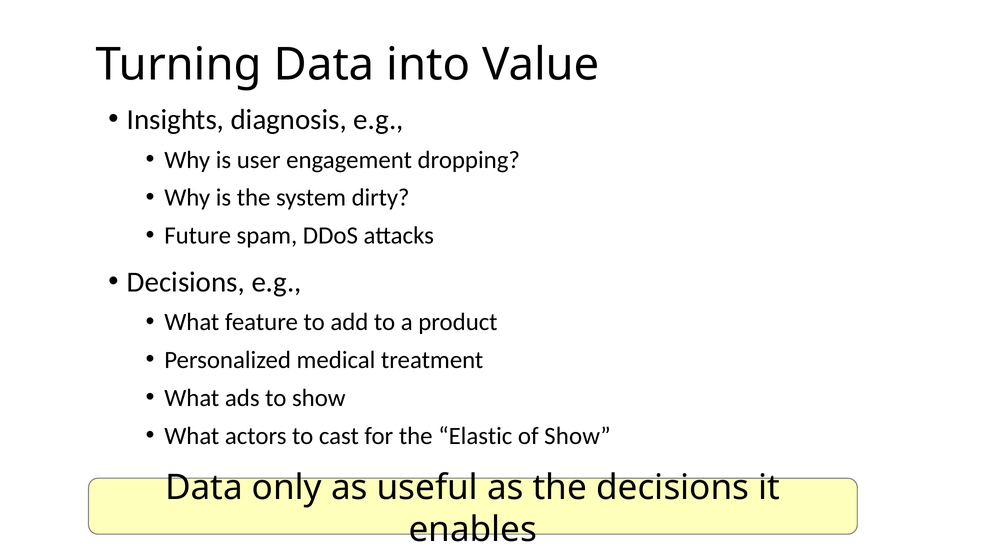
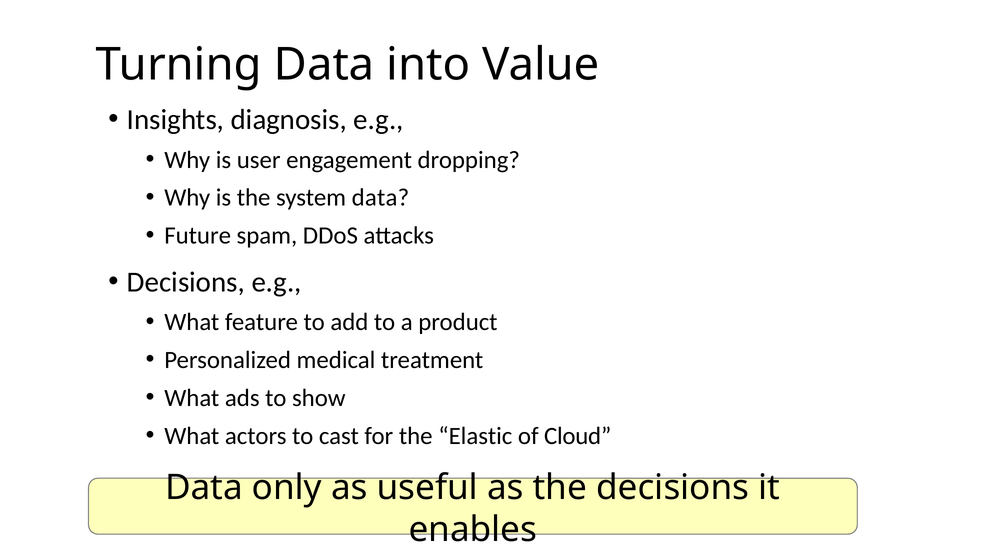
system dirty: dirty -> data (380, 198)
of Show: Show -> Cloud (578, 436)
